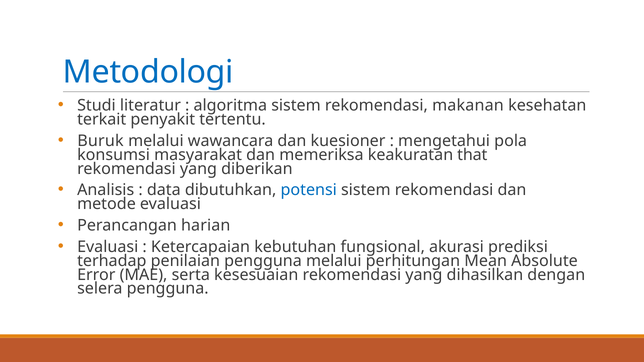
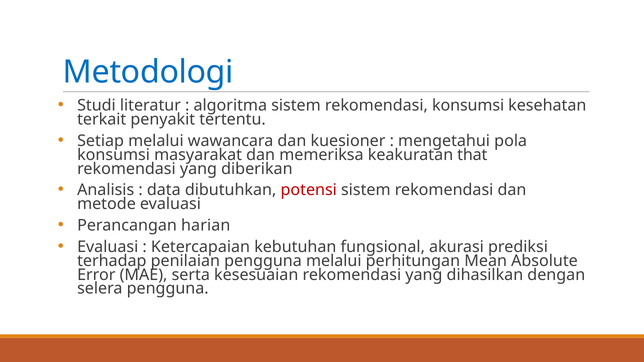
rekomendasi makanan: makanan -> konsumsi (468, 106)
Buruk: Buruk -> Setiap (101, 141)
potensi colour: blue -> red (309, 190)
